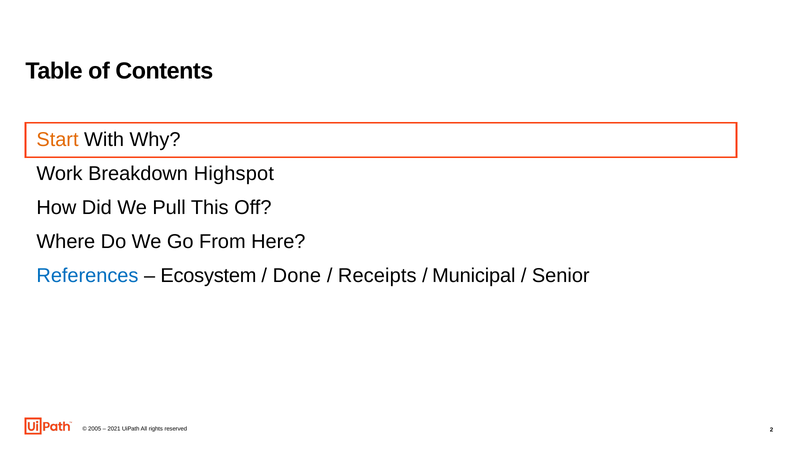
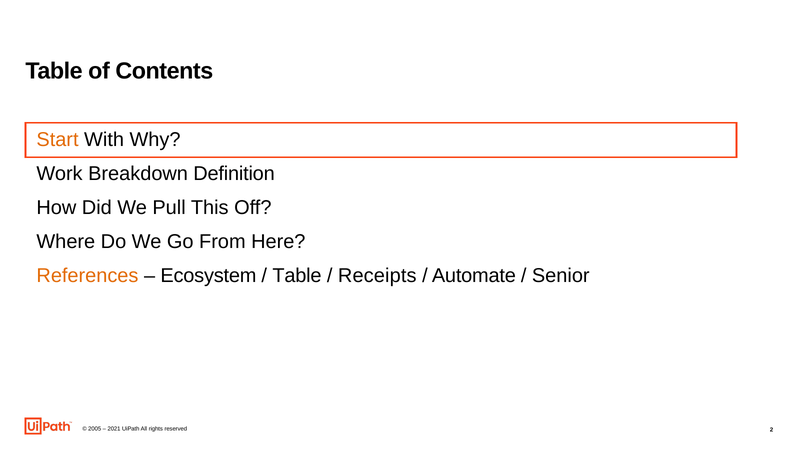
Highspot: Highspot -> Definition (234, 174)
References colour: blue -> orange (87, 276)
Done: Done -> Table (297, 276)
Municipal: Municipal -> Automate (474, 276)
